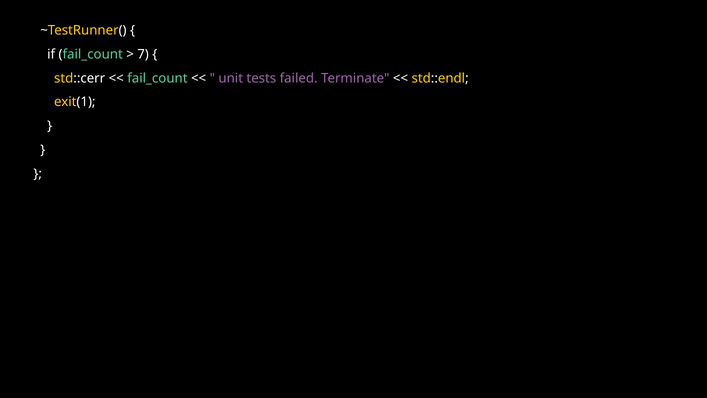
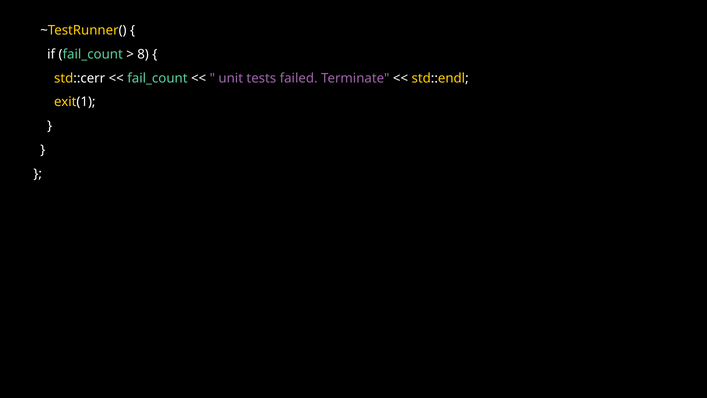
7: 7 -> 8 (143, 54)
